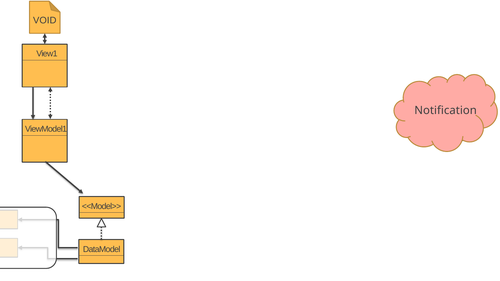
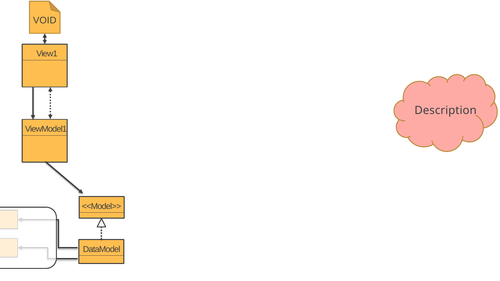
Notification: Notification -> Description (446, 111)
